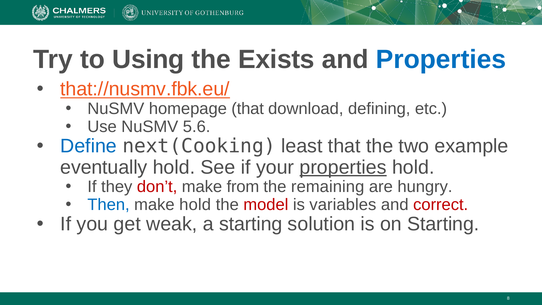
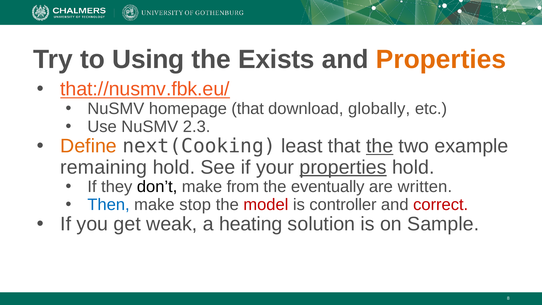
Properties colour: blue -> orange (441, 59)
defining: defining -> globally (379, 109)
5.6: 5.6 -> 2.3 (197, 127)
Define colour: blue -> orange (89, 146)
the underline: none -> present (380, 146)
eventually: eventually -> remaining (104, 167)
don’t colour: red -> black (157, 187)
remaining: remaining -> eventually (328, 187)
hungry: hungry -> written (425, 187)
make hold: hold -> stop (195, 205)
variables: variables -> controller (343, 205)
a starting: starting -> heating (251, 224)
on Starting: Starting -> Sample (443, 224)
